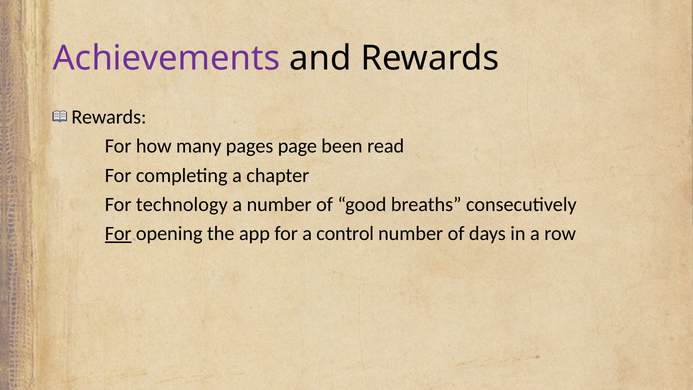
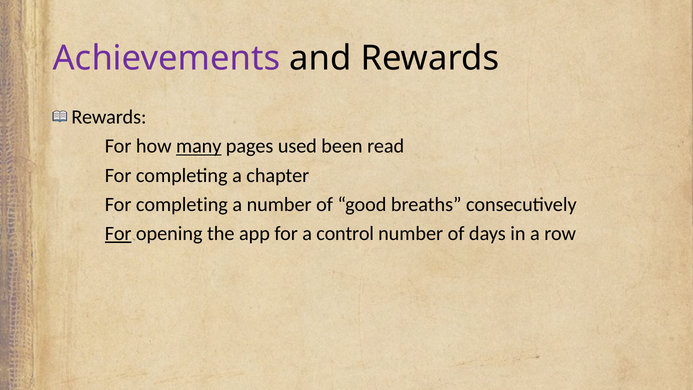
many underline: none -> present (199, 146)
page: page -> used (297, 146)
technology: technology -> completing (182, 204)
